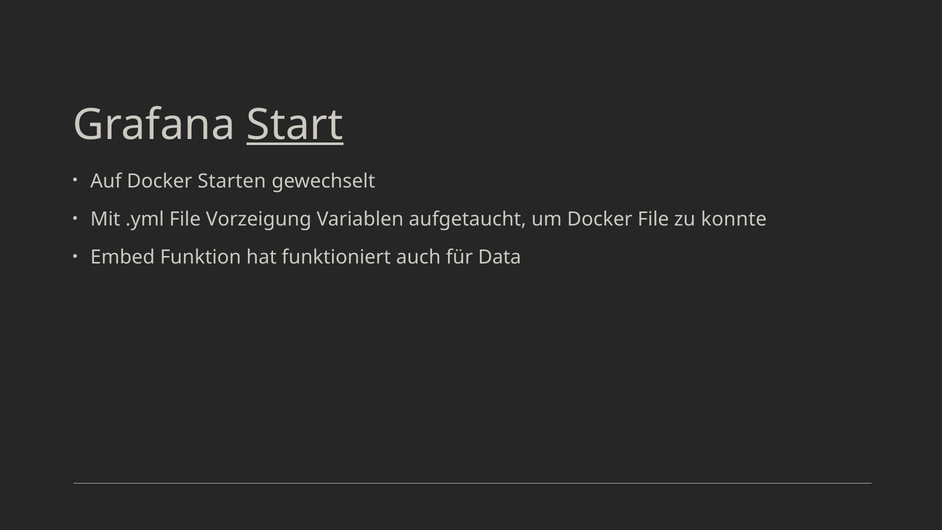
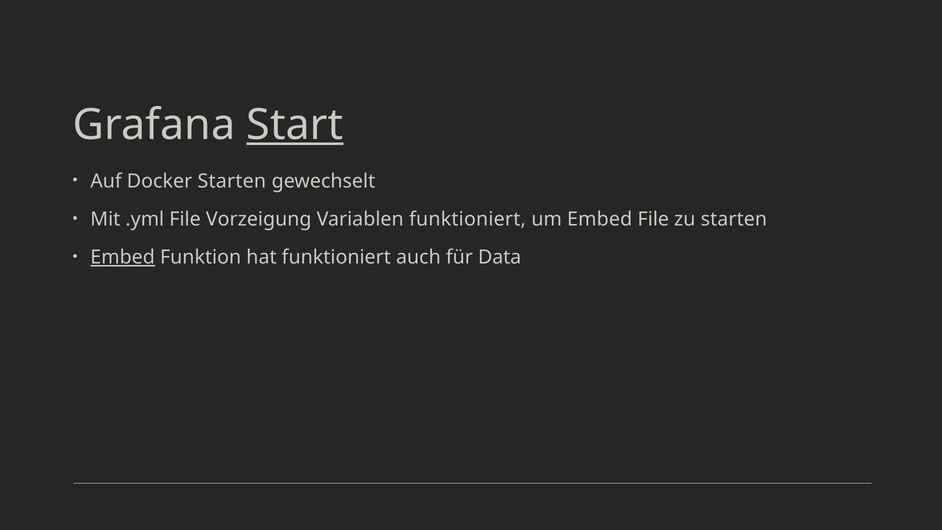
Variablen aufgetaucht: aufgetaucht -> funktioniert (467, 219)
um Docker: Docker -> Embed (600, 219)
zu konnte: konnte -> starten (734, 219)
Embed underline: none -> present (123, 257)
